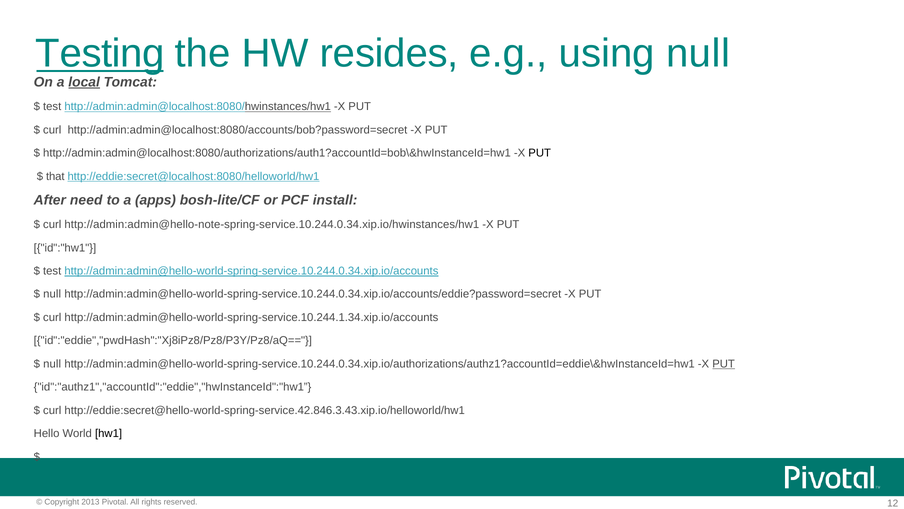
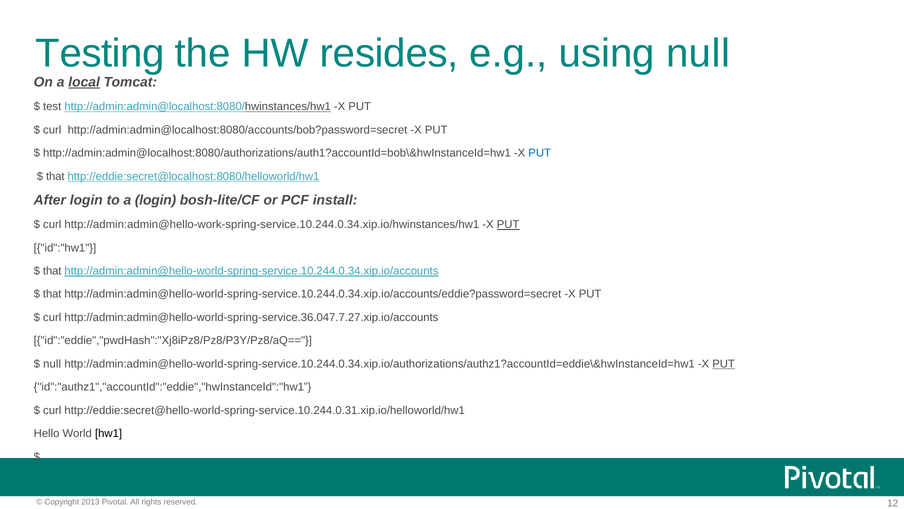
Testing underline: present -> none (100, 54)
PUT colour: black -> blue (540, 153)
After need: need -> login (86, 200)
a apps: apps -> login (156, 200)
http://admin:admin@hello-note-spring-service.10.244.0.34.xip.io/hwinstances/hw1: http://admin:admin@hello-note-spring-service.10.244.0.34.xip.io/hwinstances/hw1 -> http://admin:admin@hello-work-spring-service.10.244.0.34.xip.io/hwinstances/hw1 (272, 224)
PUT underline: none -> present (508, 224)
test: test -> that (52, 271)
null: null -> that (52, 294)
http://admin:admin@hello-world-spring-service.10.244.1.34.xip.io/accounts: http://admin:admin@hello-world-spring-service.10.244.1.34.xip.io/accounts -> http://admin:admin@hello-world-spring-service.36.047.7.27.xip.io/accounts (251, 317)
http://eddie:secret@hello-world-spring-service.42.846.3.43.xip.io/helloworld/hw1: http://eddie:secret@hello-world-spring-service.42.846.3.43.xip.io/helloworld/hw1 -> http://eddie:secret@hello-world-spring-service.10.244.0.31.xip.io/helloworld/hw1 (265, 410)
